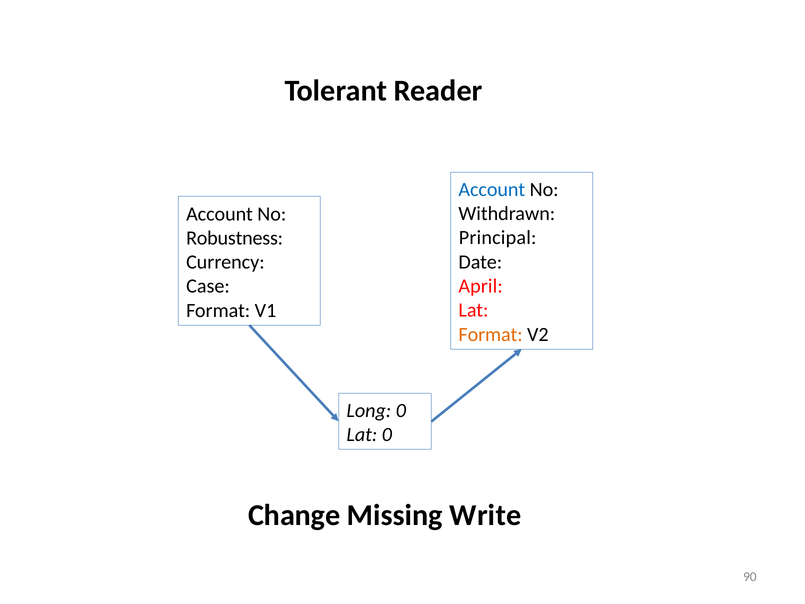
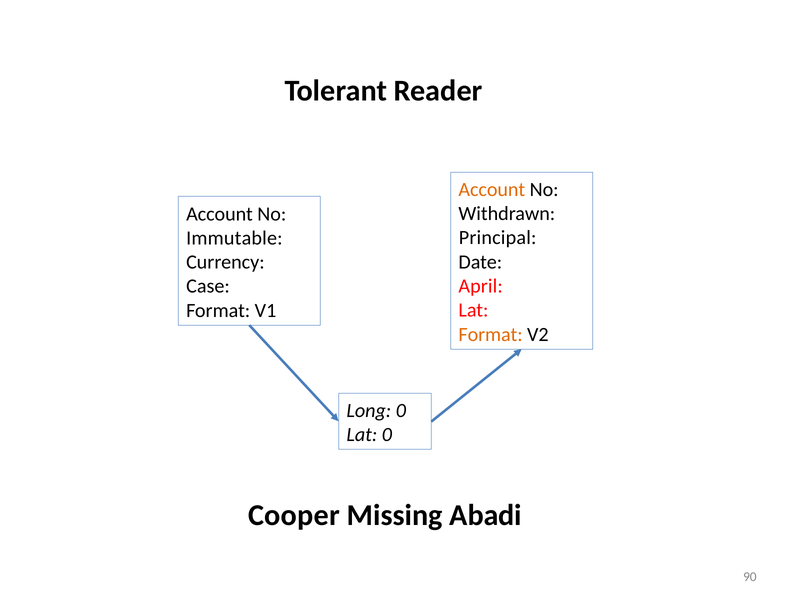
Account colour: blue -> orange (492, 189)
Robustness: Robustness -> Immutable (234, 238)
Change: Change -> Cooper (294, 515)
Write: Write -> Abadi (486, 515)
